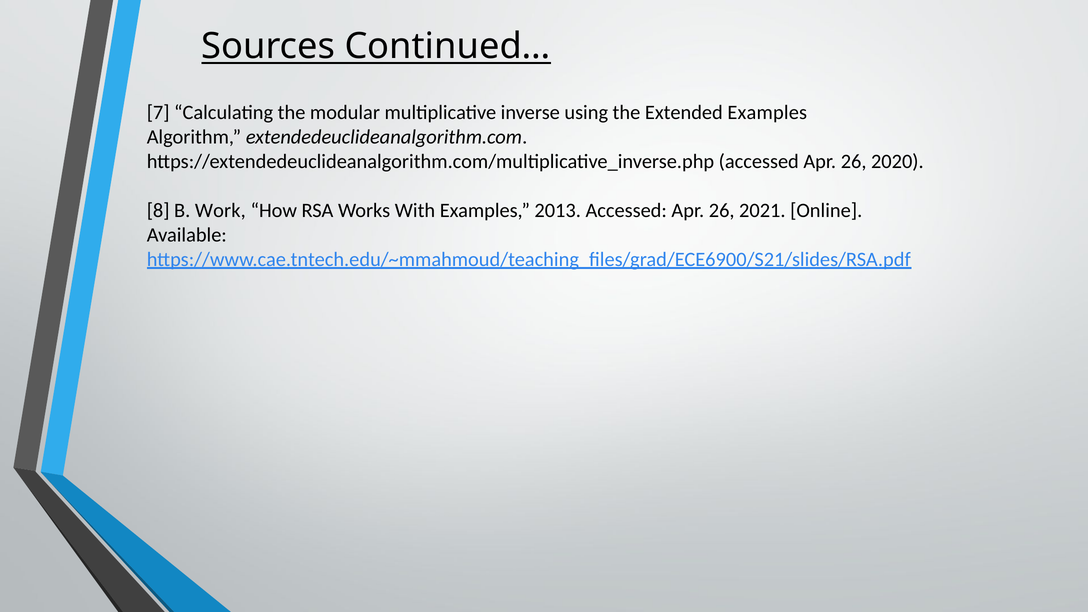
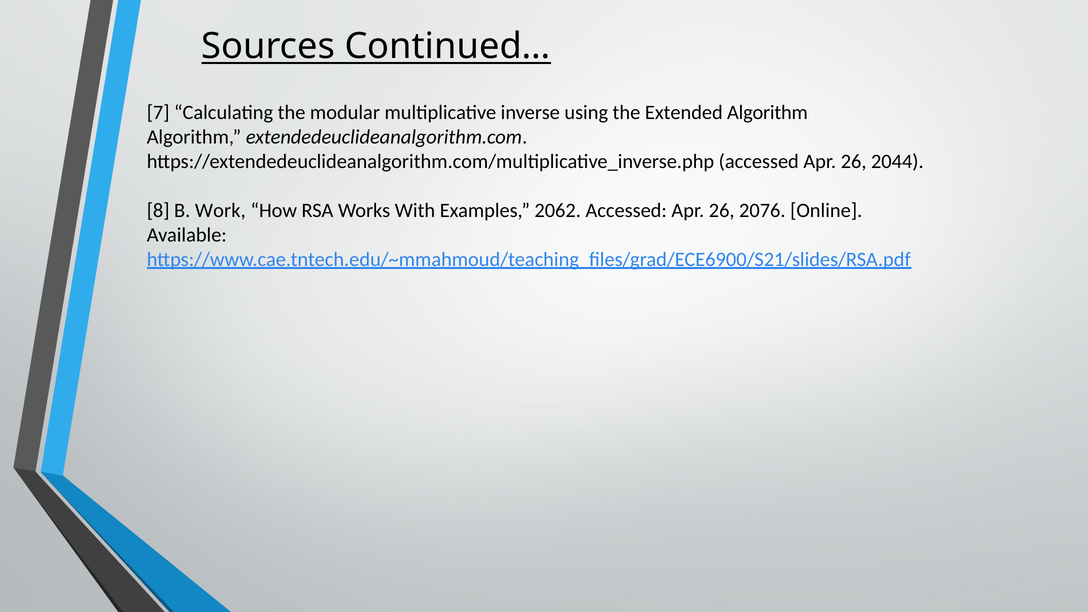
Extended Examples: Examples -> Algorithm (767, 112)
2020: 2020 -> 2044 (897, 161)
2013: 2013 -> 2062 (558, 210)
2021: 2021 -> 2076 (762, 210)
